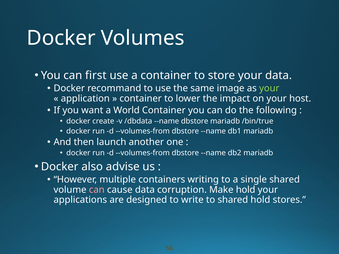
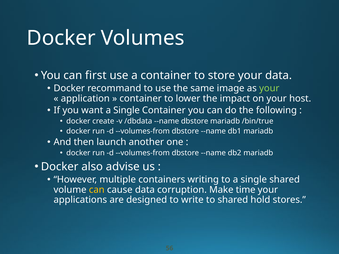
want a World: World -> Single (127, 110)
can colour: pink -> yellow (97, 190)
Make hold: hold -> time (246, 190)
